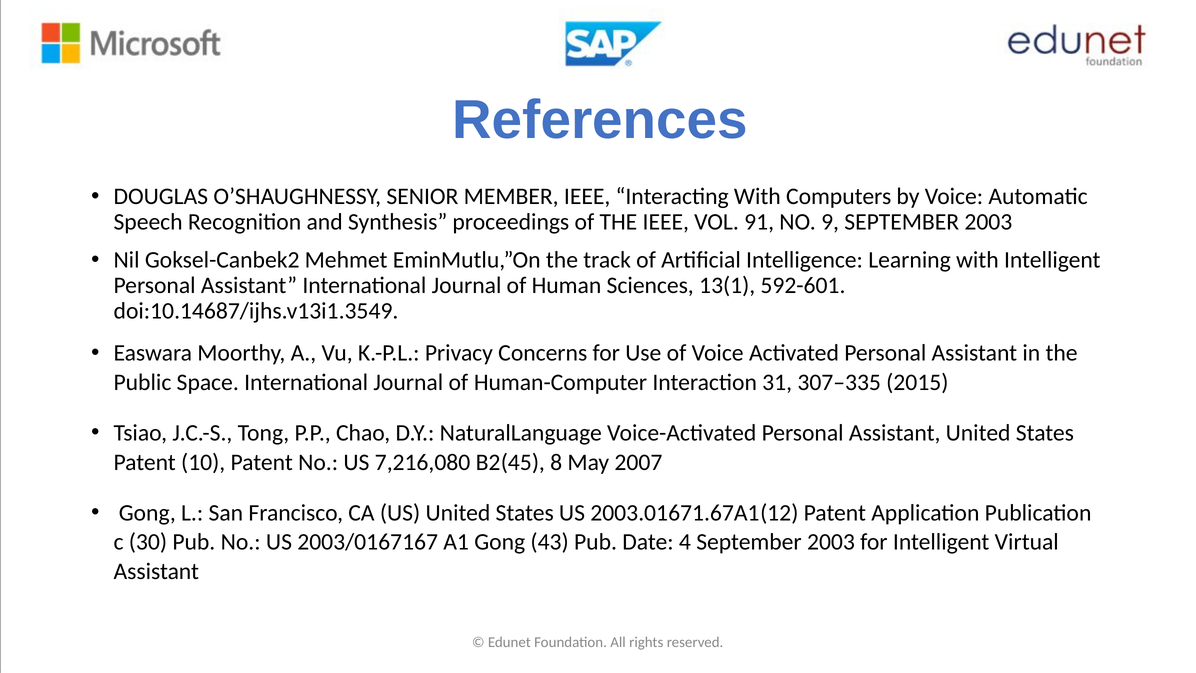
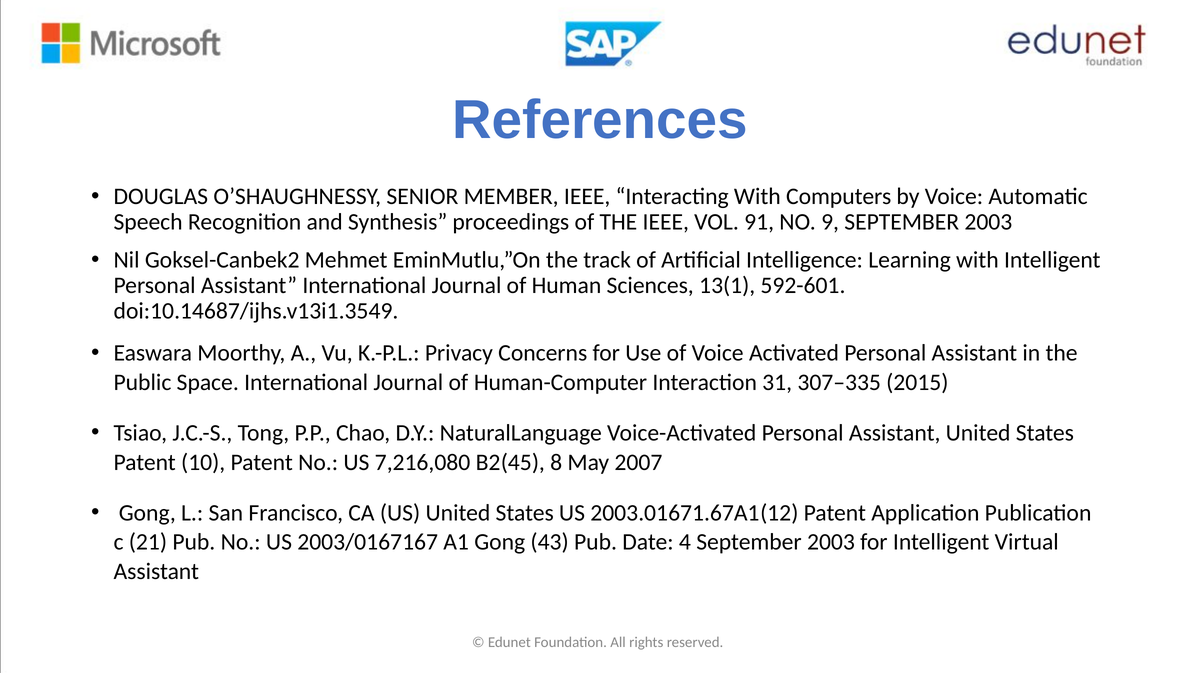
30: 30 -> 21 (148, 542)
